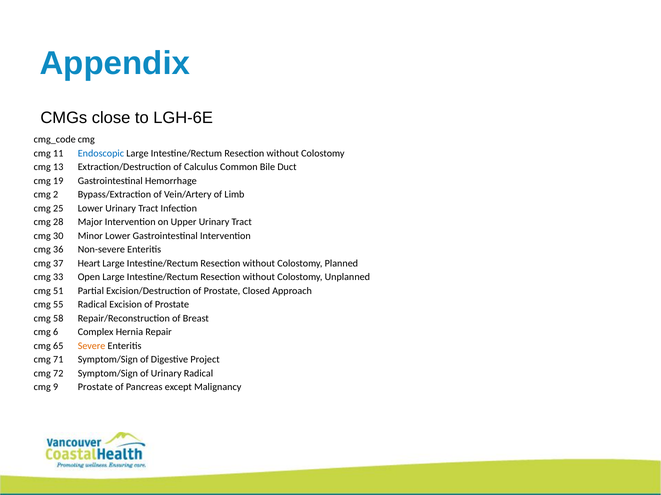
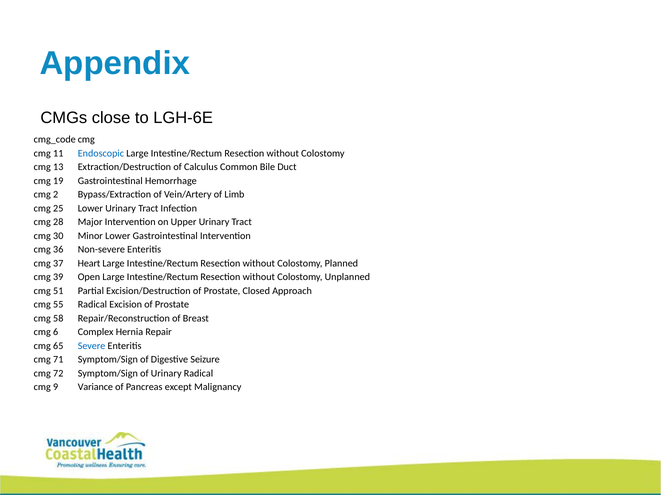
33: 33 -> 39 (58, 278)
Severe colour: orange -> blue (92, 346)
Project: Project -> Seizure (205, 360)
9 Prostate: Prostate -> Variance (95, 388)
